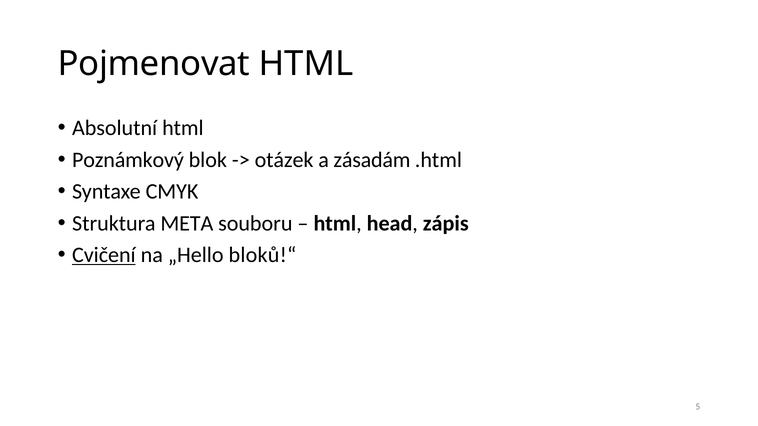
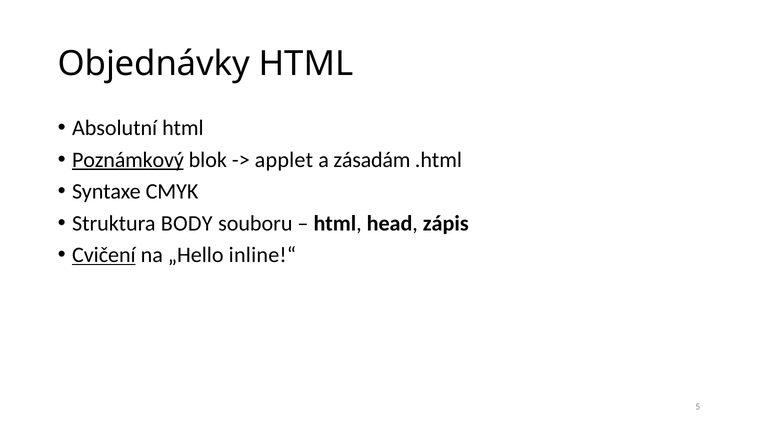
Pojmenovat: Pojmenovat -> Objednávky (154, 64)
Poznámkový underline: none -> present (128, 160)
otázek: otázek -> applet (284, 160)
META: META -> BODY (187, 224)
bloků!“: bloků!“ -> inline!“ (262, 255)
